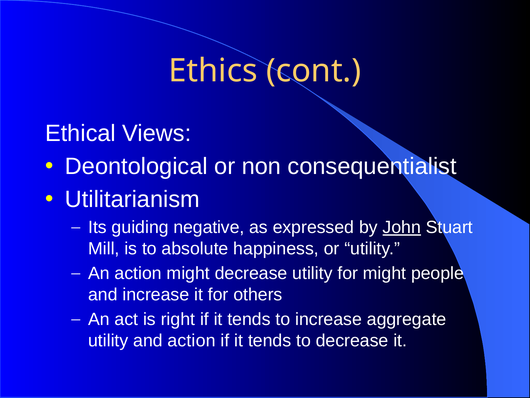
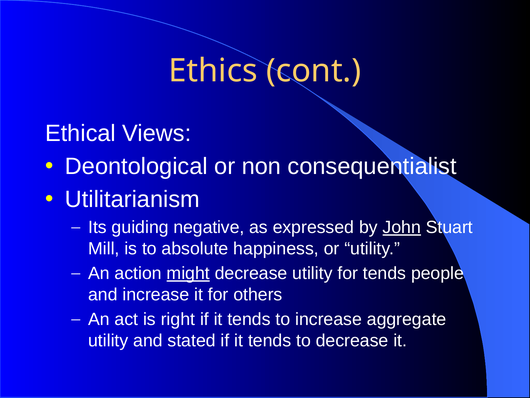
might underline: none -> present (188, 273)
for might: might -> tends (384, 273)
and action: action -> stated (192, 340)
